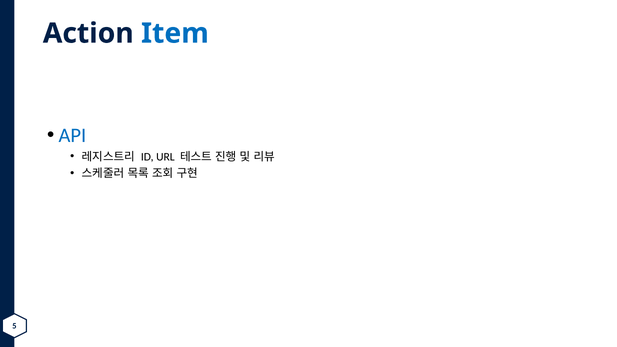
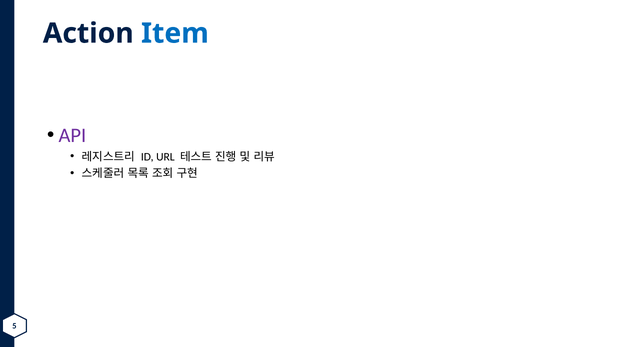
API colour: blue -> purple (72, 135)
